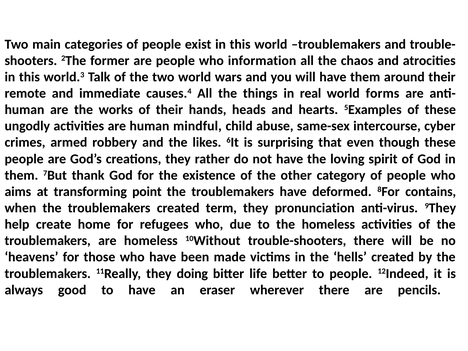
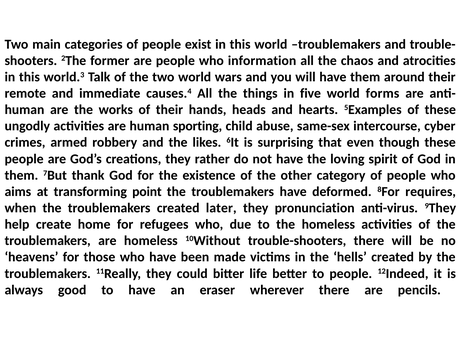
real: real -> five (311, 93)
mindful: mindful -> sporting (198, 126)
contains: contains -> requires (431, 192)
term: term -> later (221, 208)
doing: doing -> could (192, 274)
